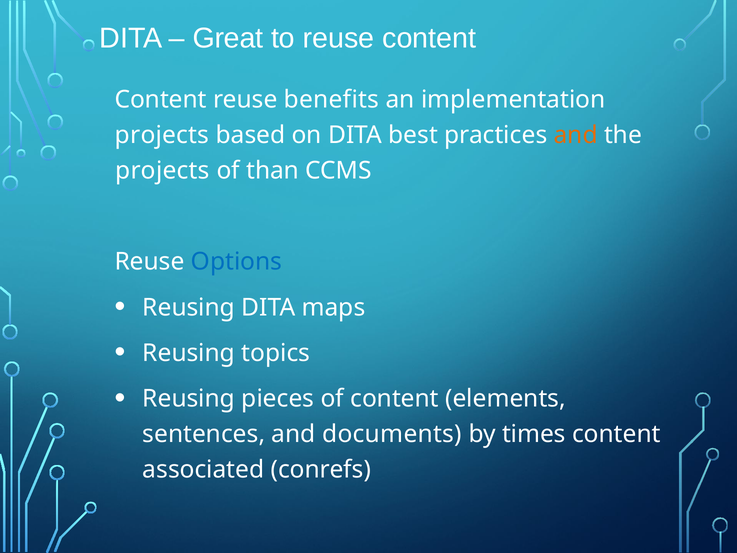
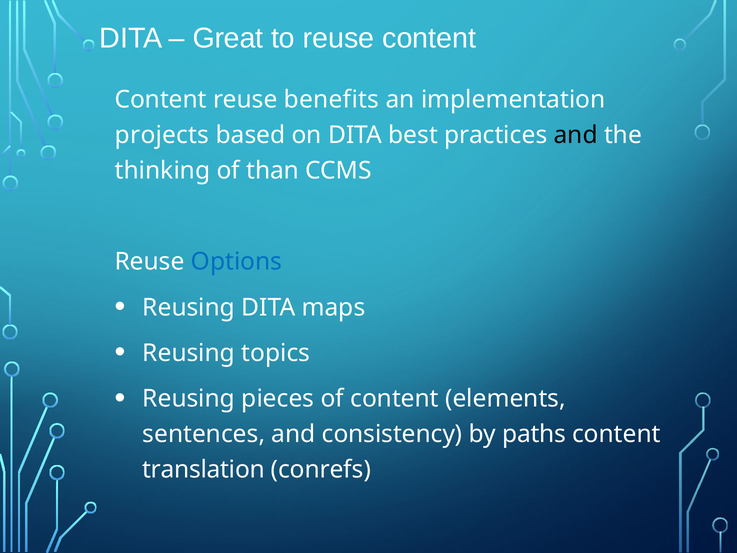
and colour: orange -> black (576, 135)
projects: projects -> thinking (163, 170)
documents: documents -> consistency (392, 434)
times: times -> paths (534, 434)
associated: associated -> translation (204, 469)
